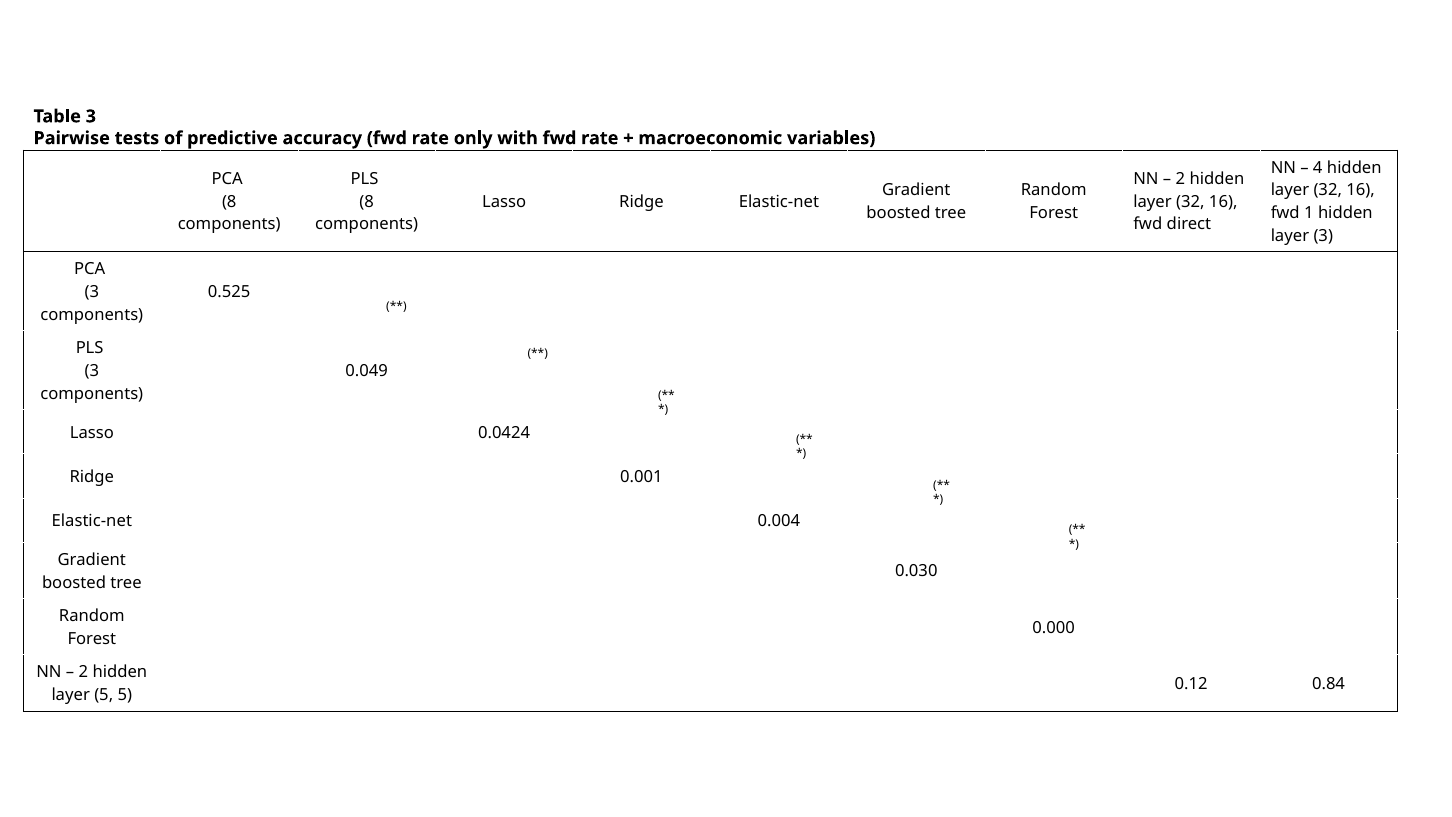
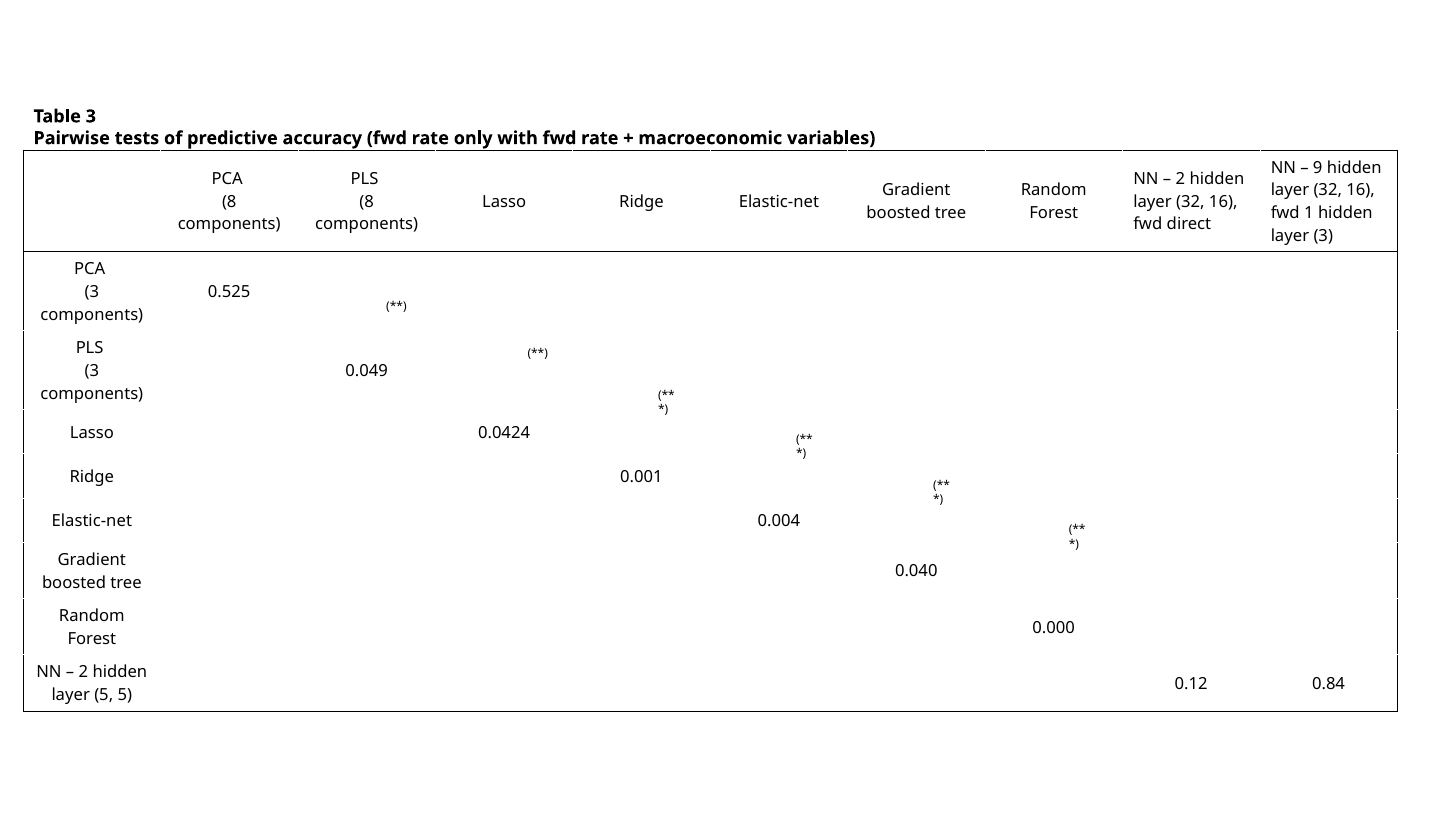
4: 4 -> 9 (1318, 168)
0.030: 0.030 -> 0.040 (916, 571)
